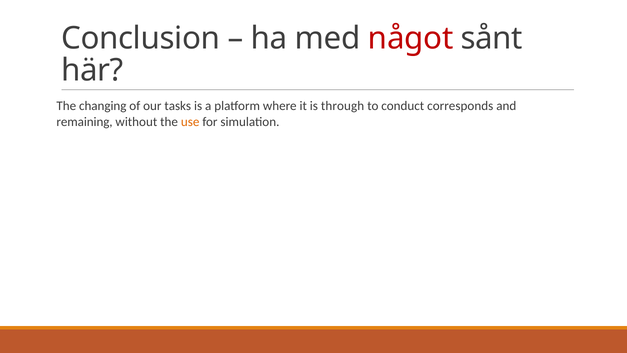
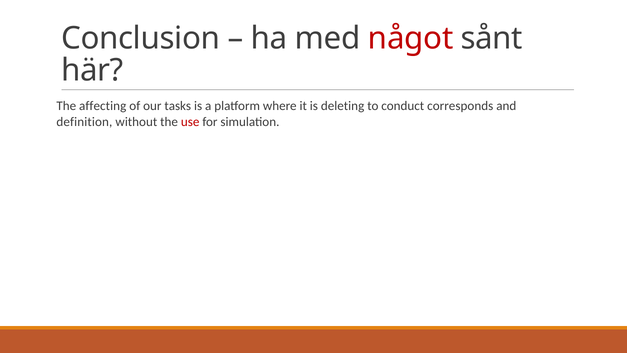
changing: changing -> affecting (103, 106)
through: through -> deleting (343, 106)
remaining: remaining -> definition (84, 122)
use colour: orange -> red (190, 122)
